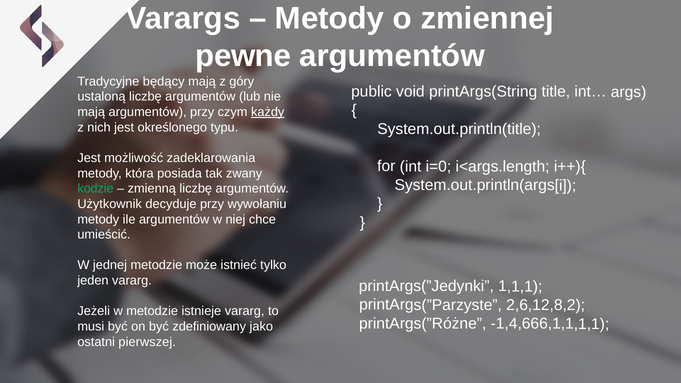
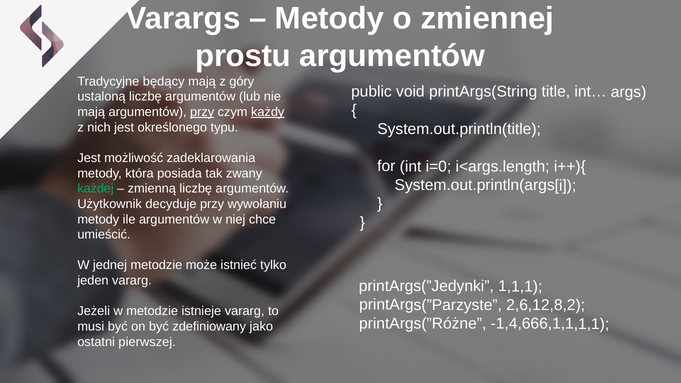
pewne: pewne -> prostu (243, 56)
przy underline: none -> present (202, 112)
kodzie: kodzie -> każdej (96, 189)
